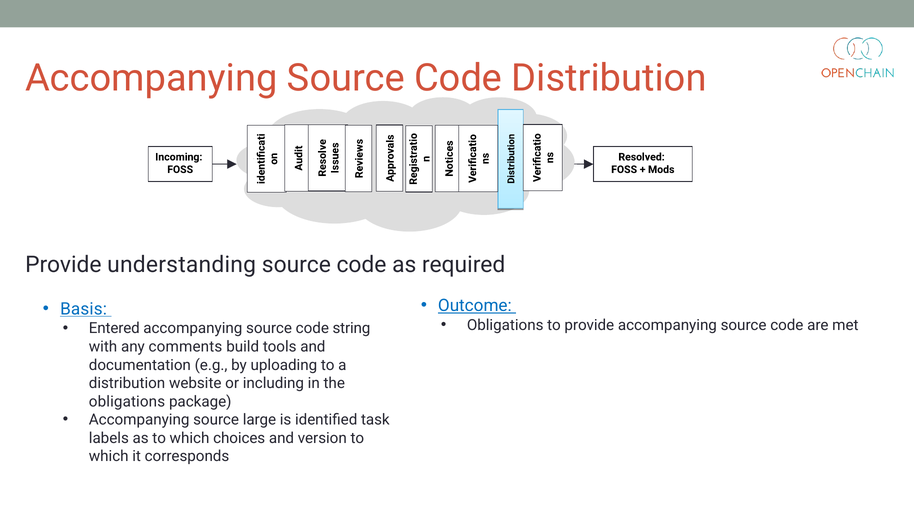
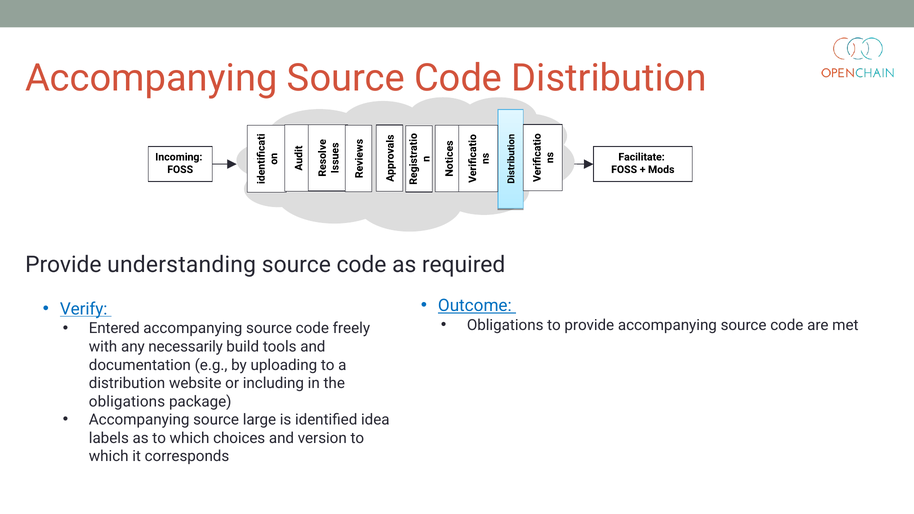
Resolved: Resolved -> Facilitate (642, 157)
Basis: Basis -> Verify (84, 309)
string: string -> freely (351, 329)
comments: comments -> necessarily (186, 347)
task: task -> idea (375, 420)
